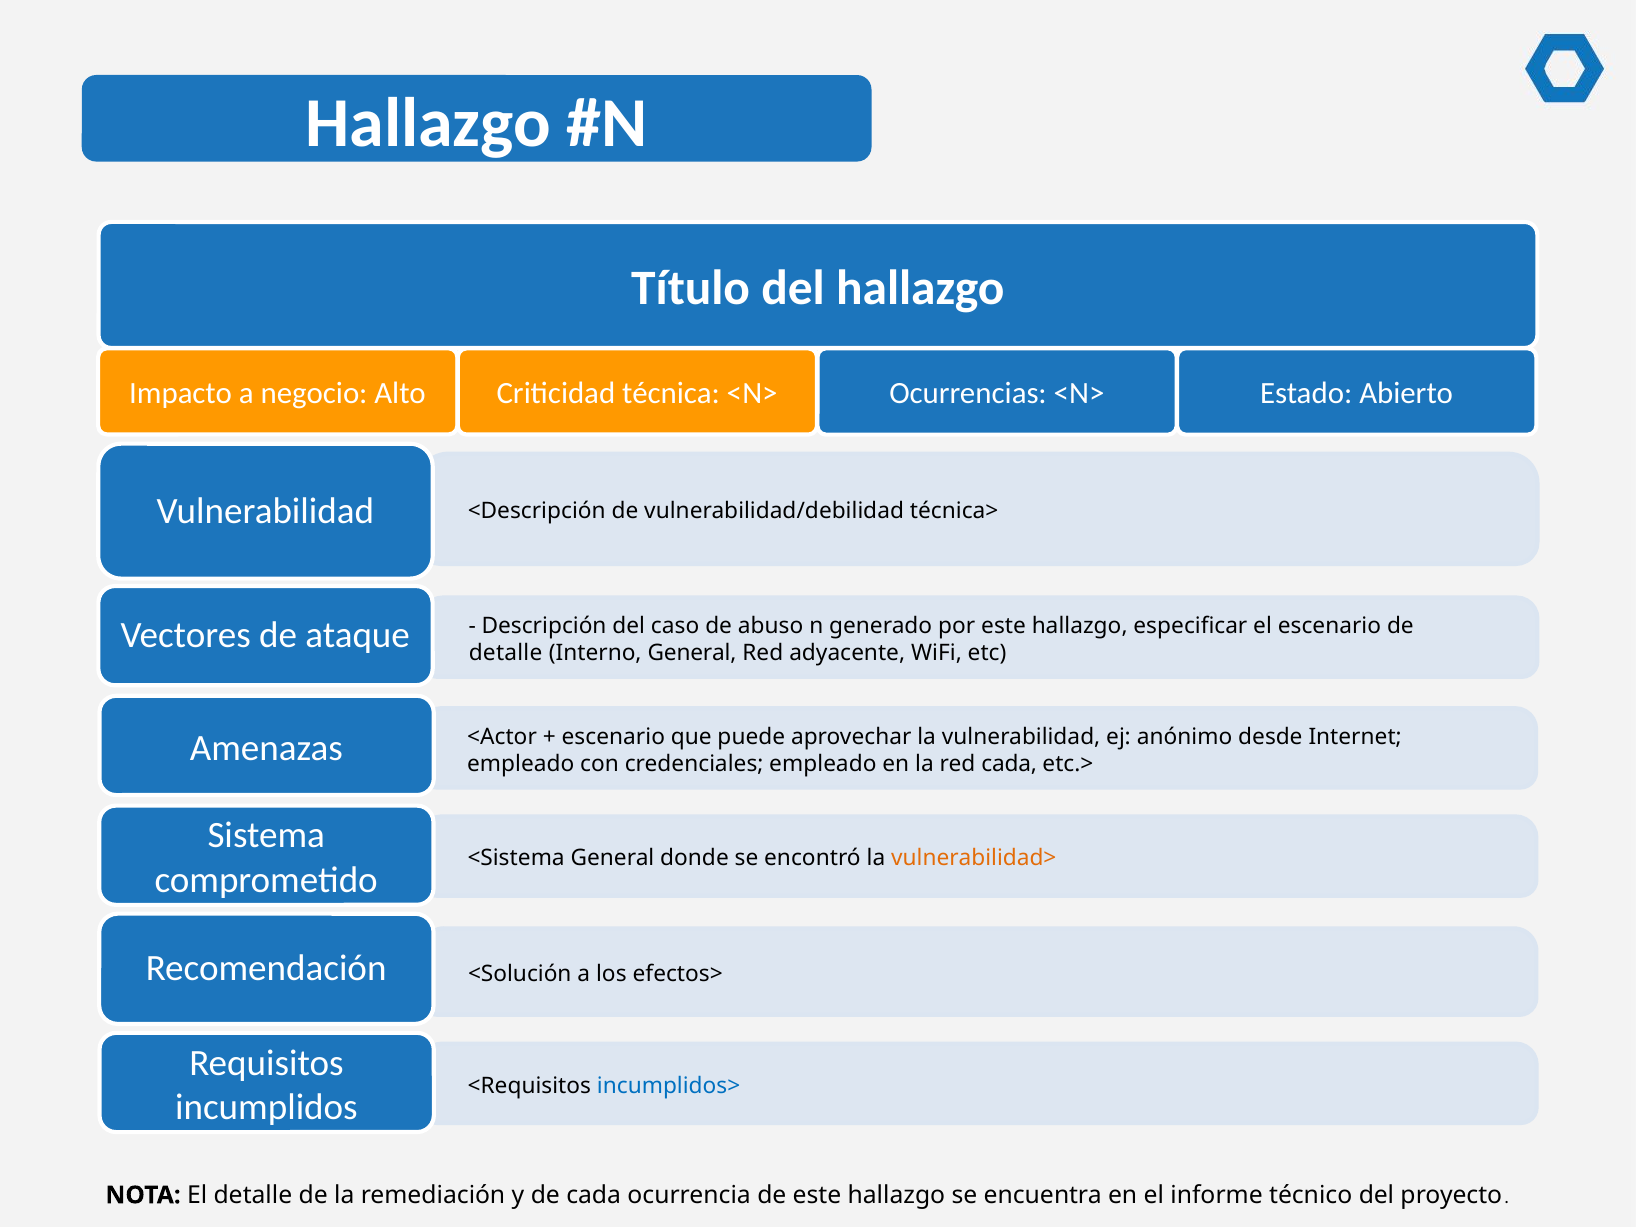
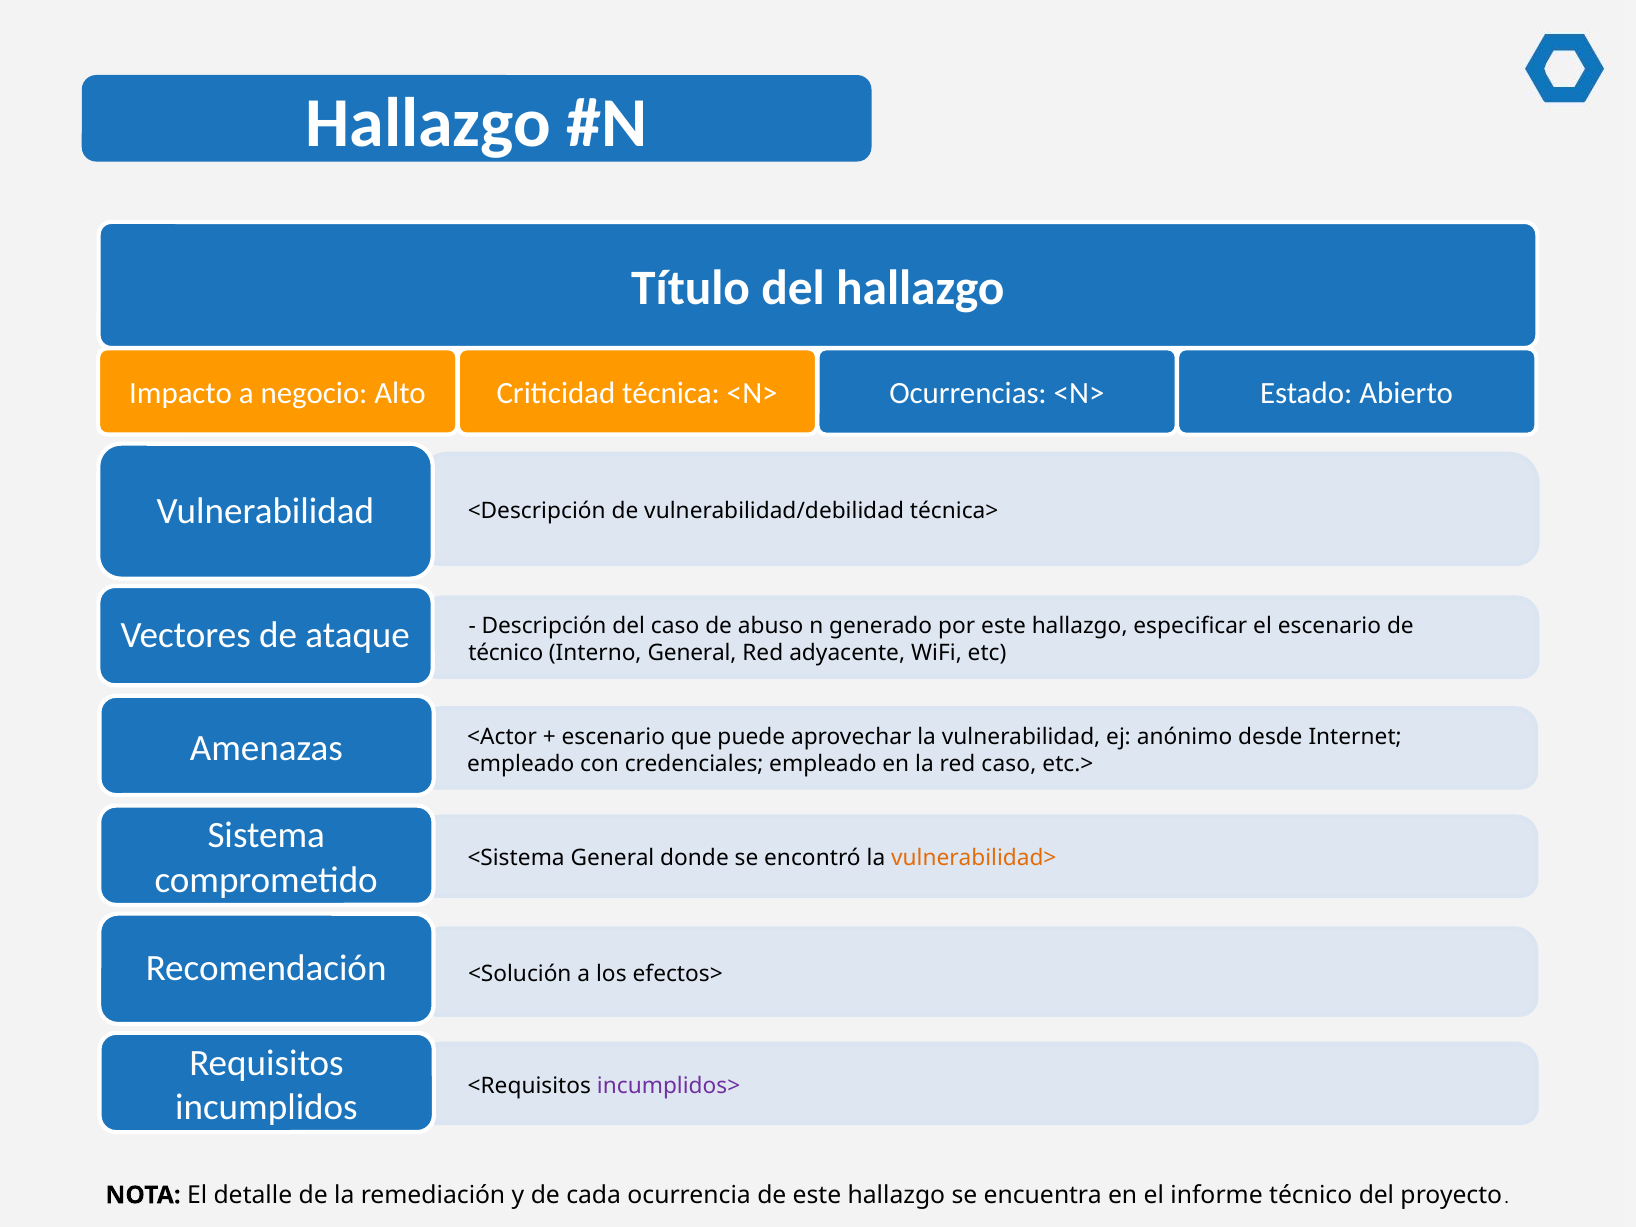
detalle: detalle -> técnico (506, 653)
red cada: cada -> caso (1009, 764)
incumplidos> colour: blue -> purple (669, 1085)
